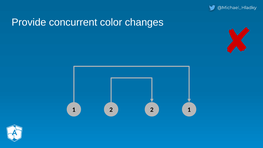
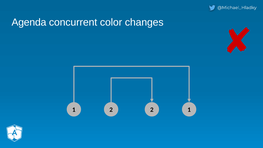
Provide: Provide -> Agenda (29, 22)
